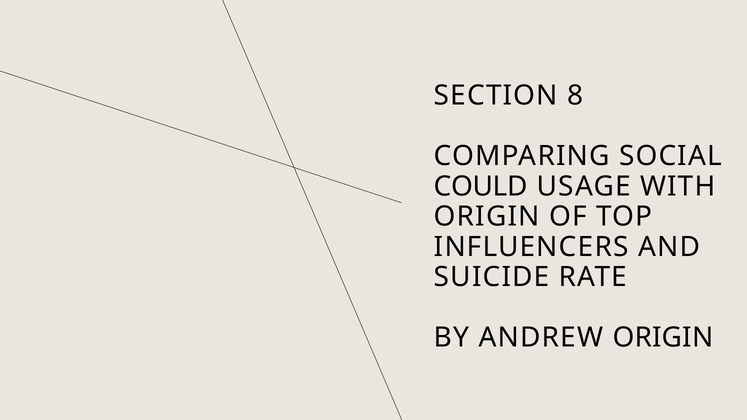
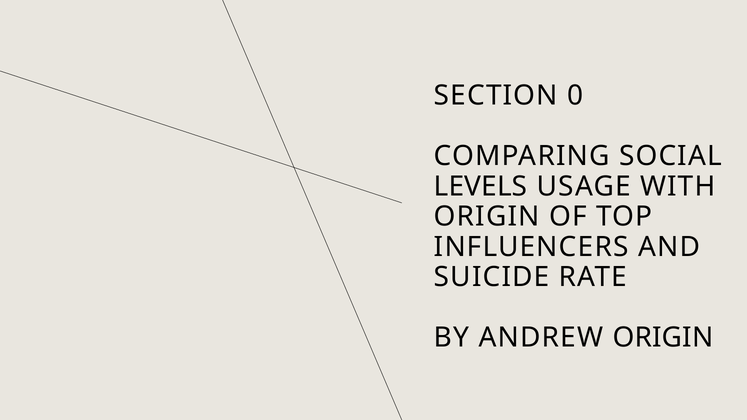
8: 8 -> 0 (575, 96)
COULD: COULD -> LEVELS (481, 187)
